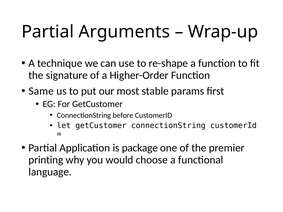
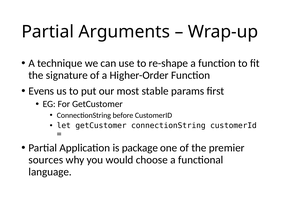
Same: Same -> Evens (41, 91)
printing: printing -> sources (46, 160)
